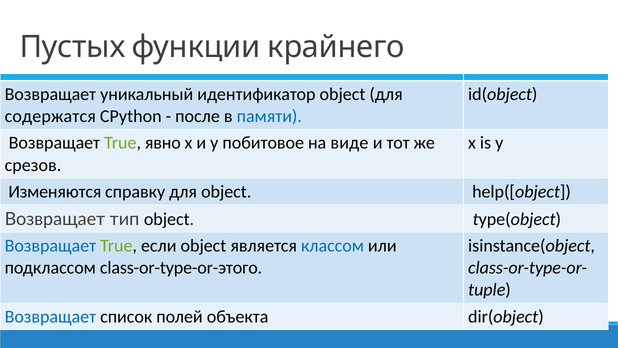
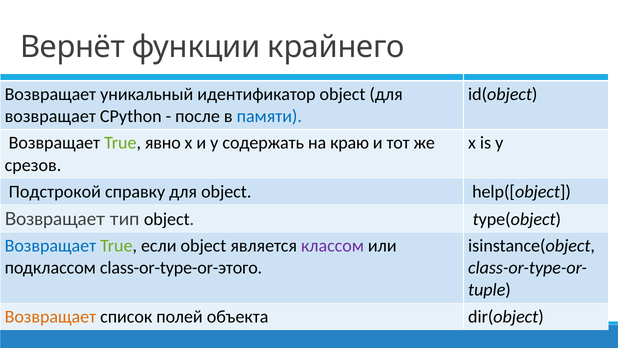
Пустых: Пустых -> Вернёт (72, 47)
содержатся: содержатся -> возвращает (50, 116)
побитовое: побитовое -> содержать (263, 143)
виде: виде -> краю (350, 143)
Изменяются: Изменяются -> Подстрокой (55, 192)
классом colour: blue -> purple (333, 246)
Возвращает colour: blue -> orange (50, 316)
